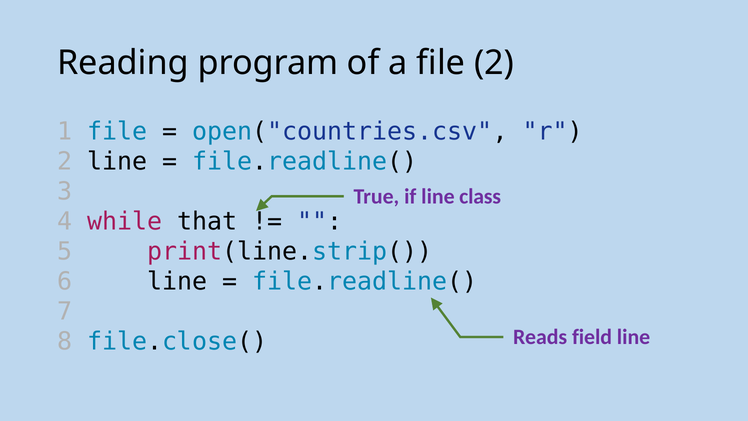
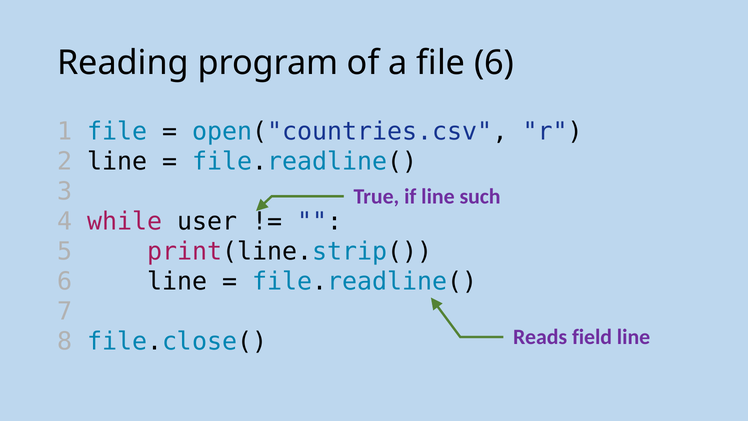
file 2: 2 -> 6 (494, 63)
class: class -> such (480, 196)
that: that -> user (207, 221)
